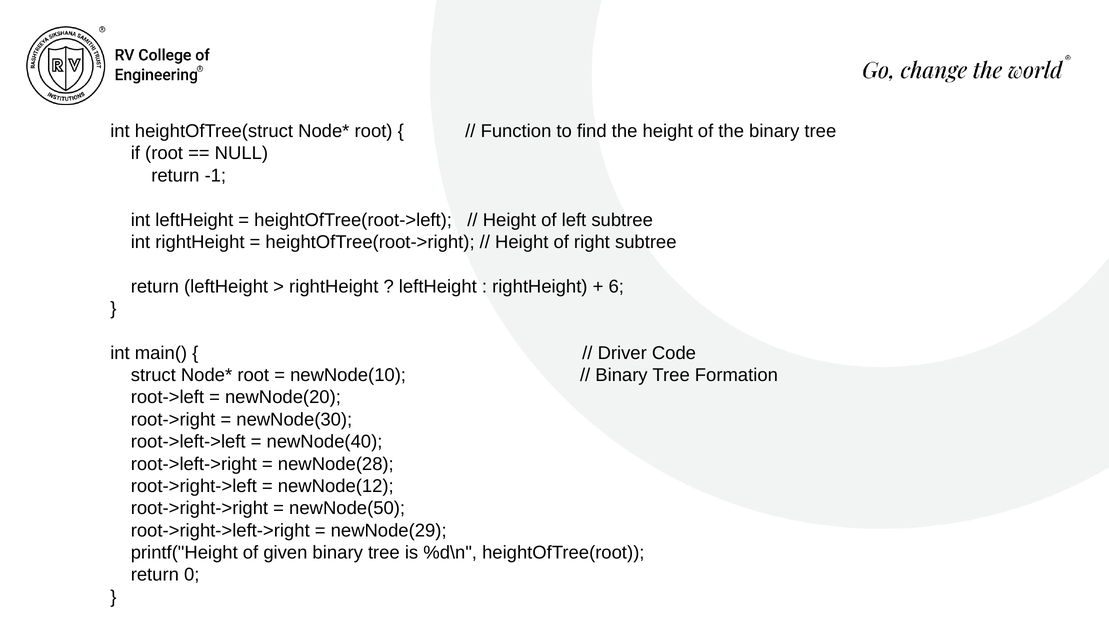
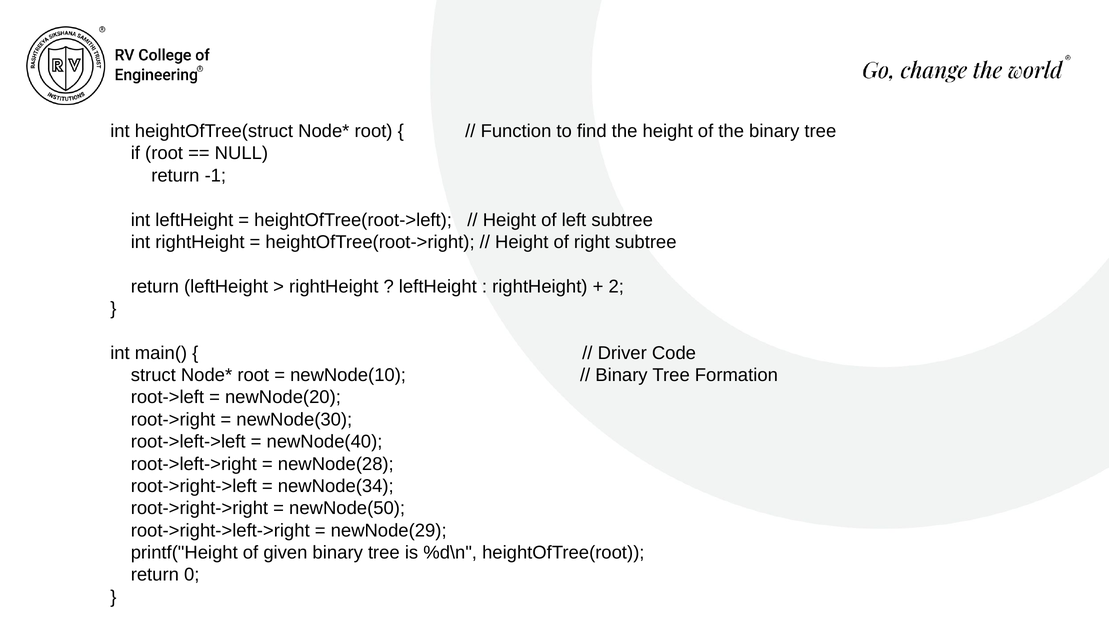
6: 6 -> 2 (616, 286)
newNode(12: newNode(12 -> newNode(34 (336, 486)
